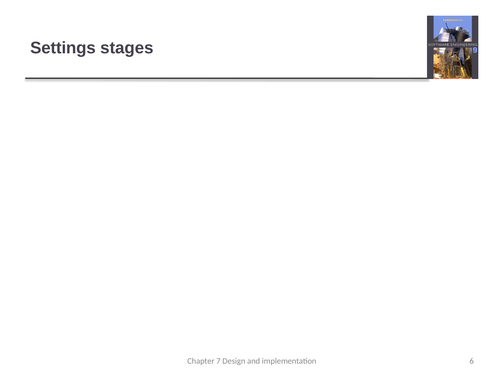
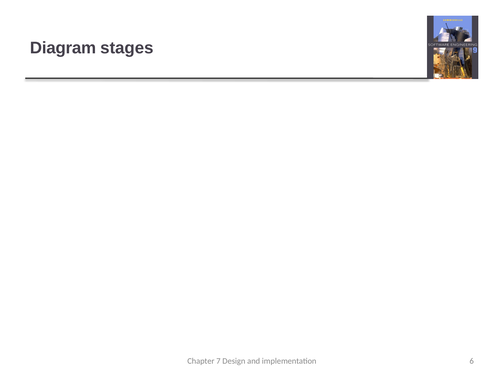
Settings: Settings -> Diagram (63, 48)
